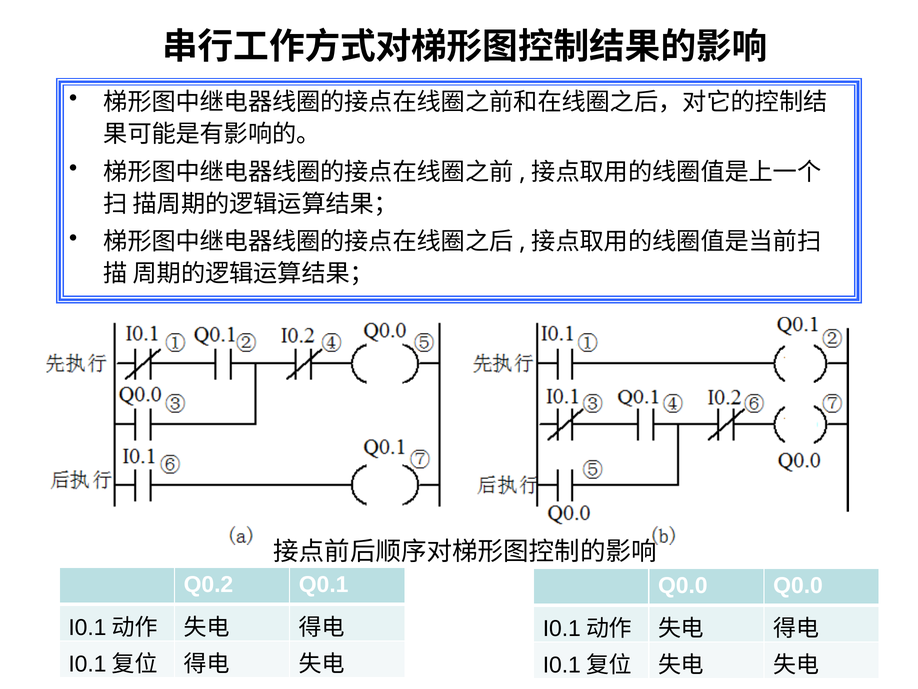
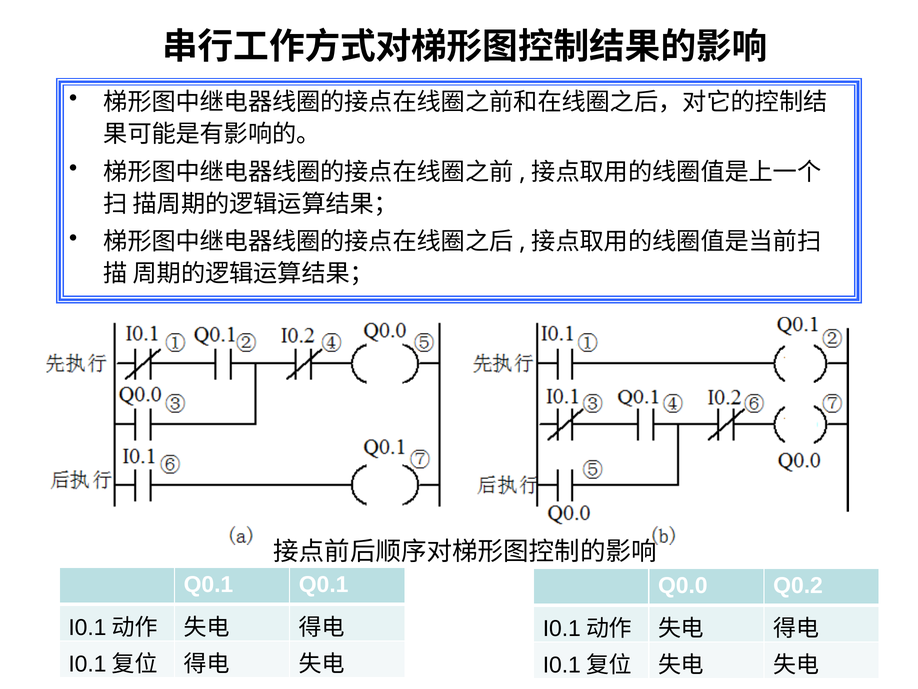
Q0.2: Q0.2 -> Q0.1 (208, 584)
Q0.0 Q0.0: Q0.0 -> Q0.2 (798, 585)
